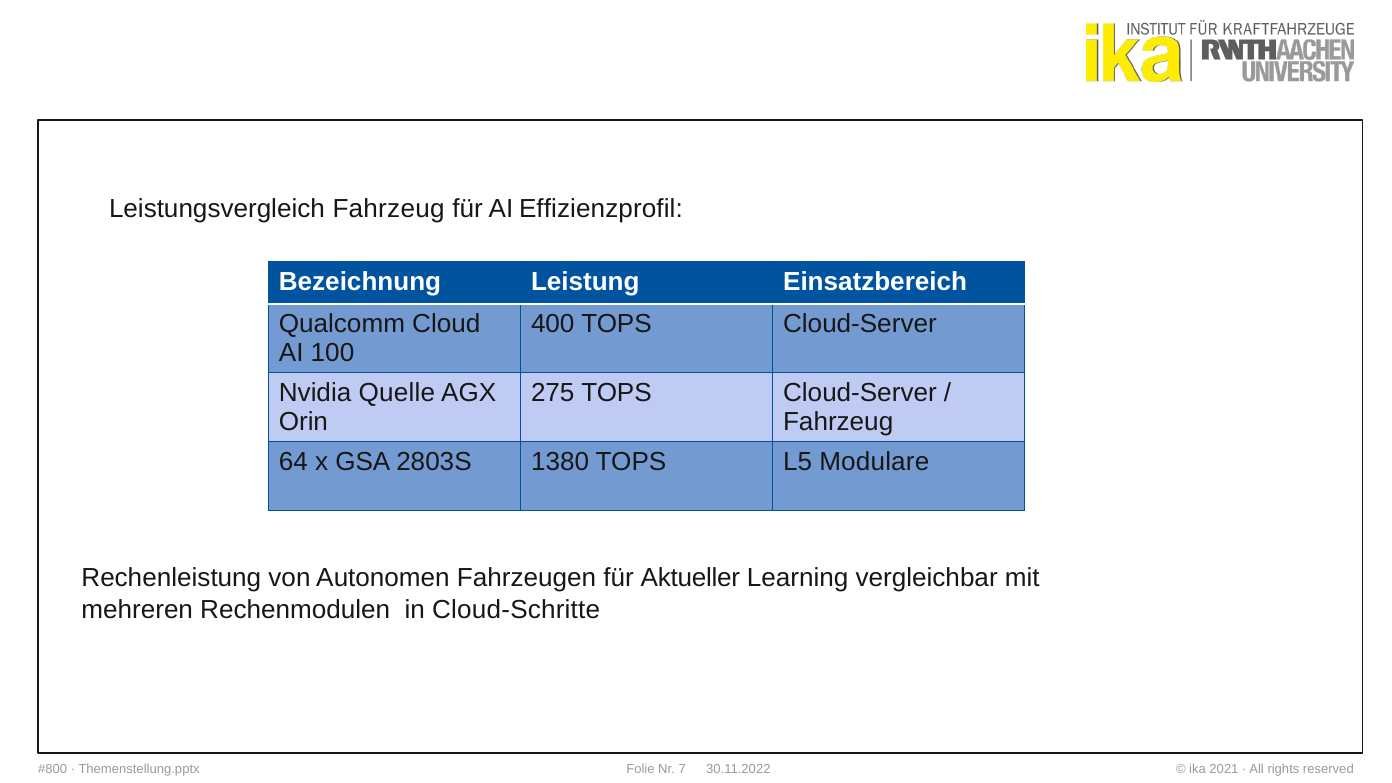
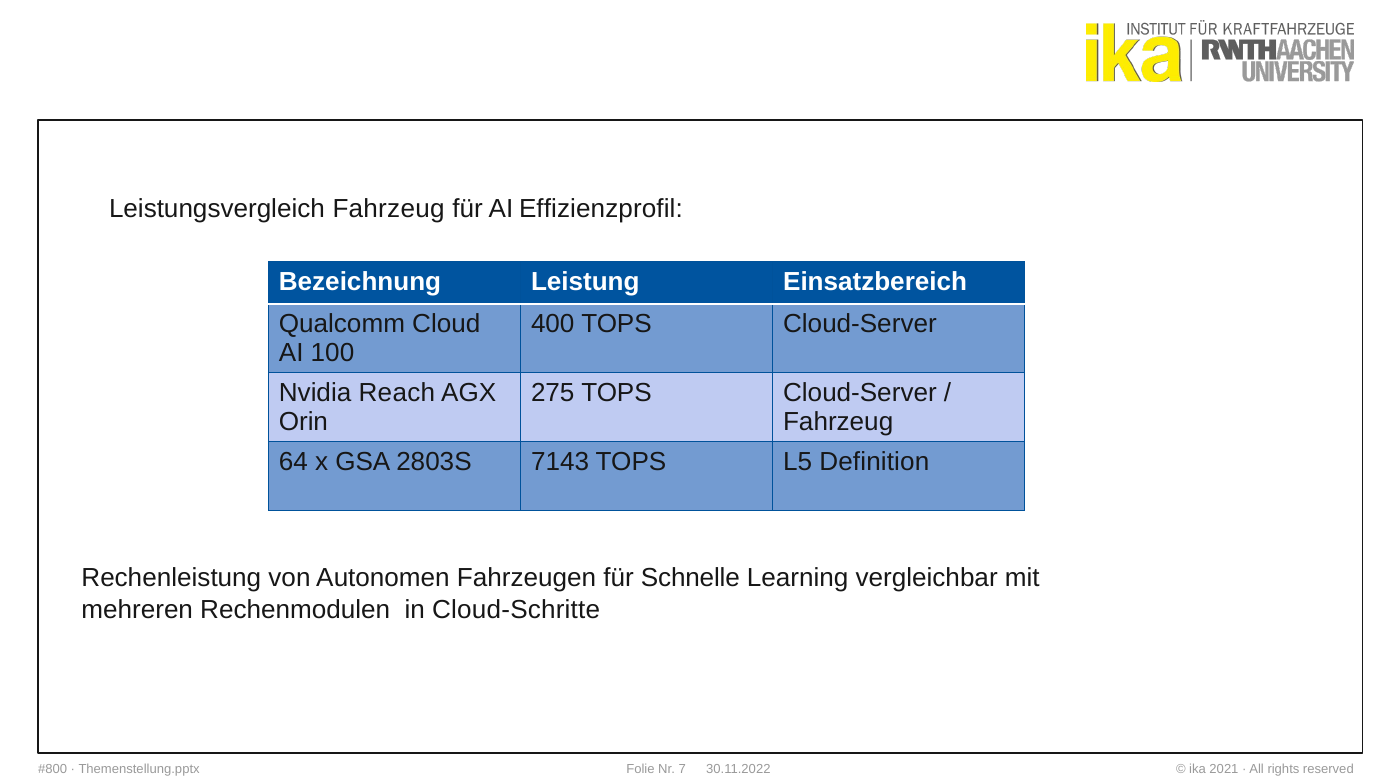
Quelle: Quelle -> Reach (397, 393)
1380: 1380 -> 7143 (560, 462)
Modulare: Modulare -> Definition (874, 462)
Aktueller: Aktueller -> Schnelle (690, 578)
